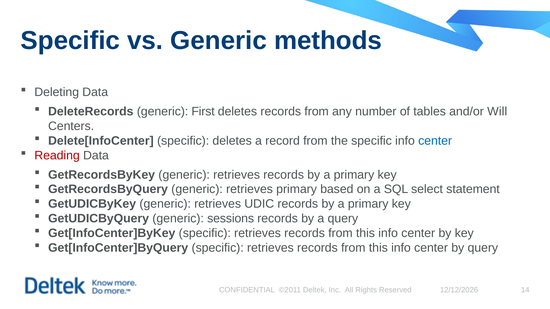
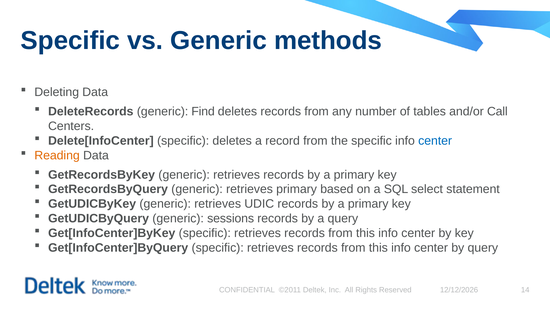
First: First -> Find (203, 112)
Will: Will -> Call (497, 112)
Reading colour: red -> orange (57, 156)
